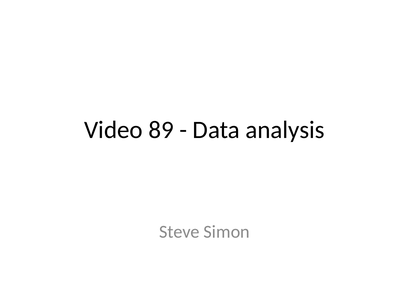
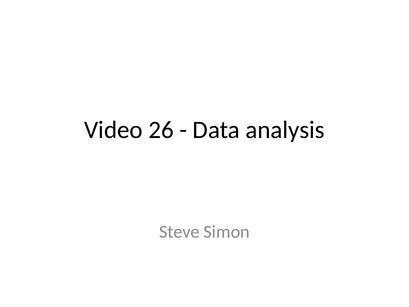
89: 89 -> 26 (161, 130)
